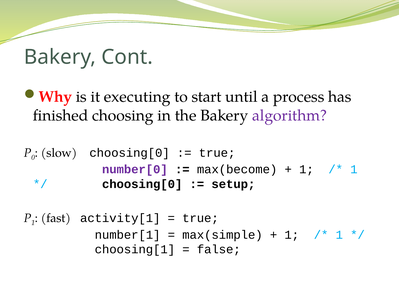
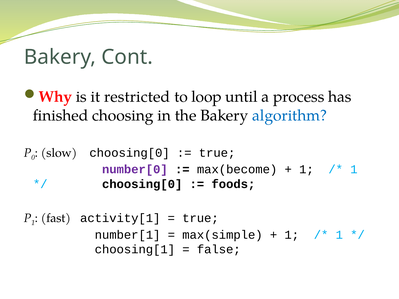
executing: executing -> restricted (137, 97)
start: start -> loop (207, 97)
algorithm colour: purple -> blue (290, 115)
setup: setup -> foods (233, 184)
